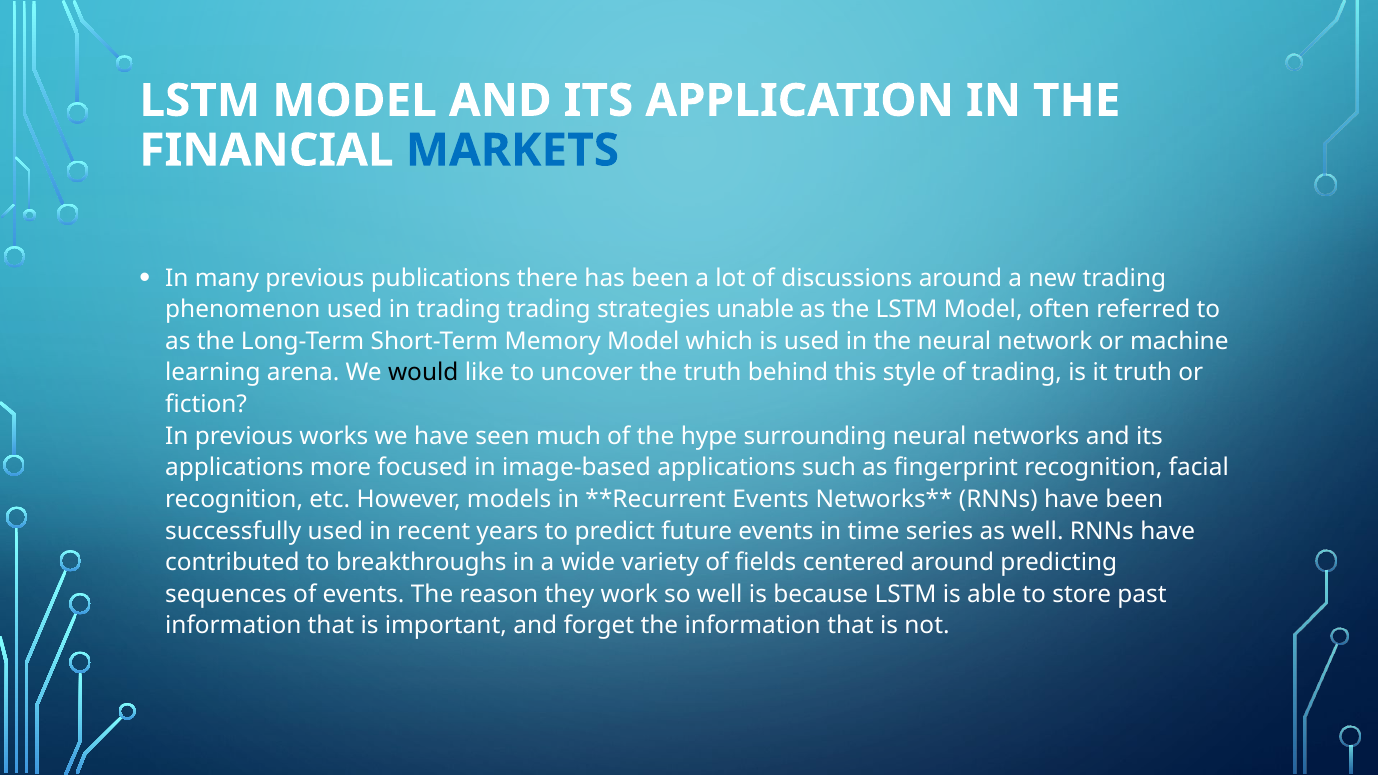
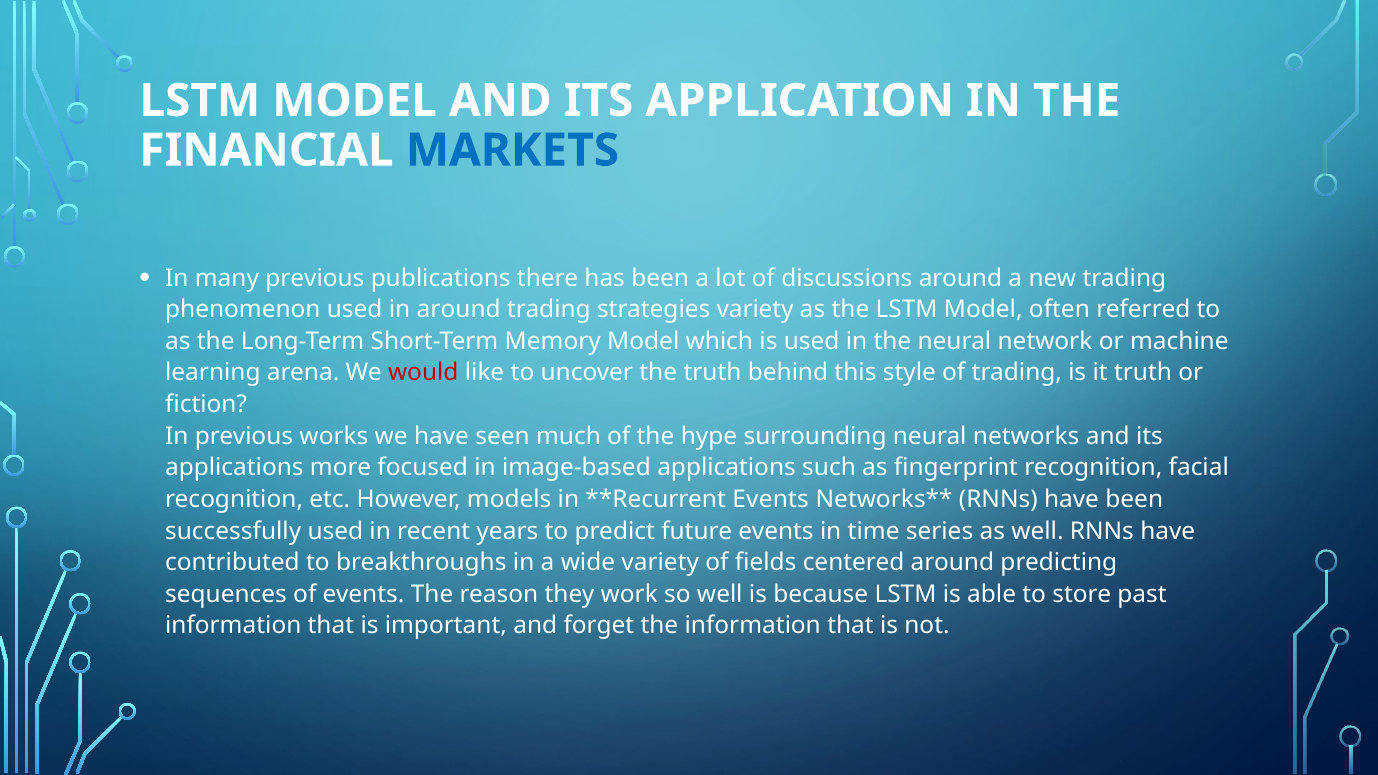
in trading: trading -> around (459, 310)
strategies unable: unable -> variety (755, 310)
would colour: black -> red (423, 373)
